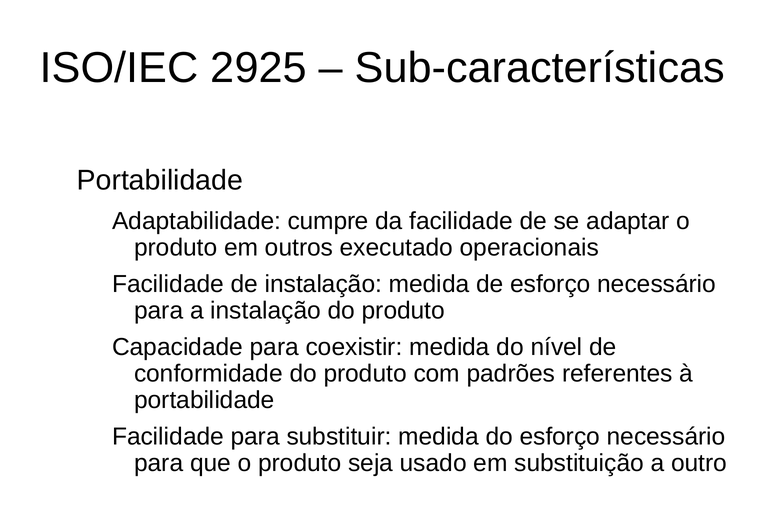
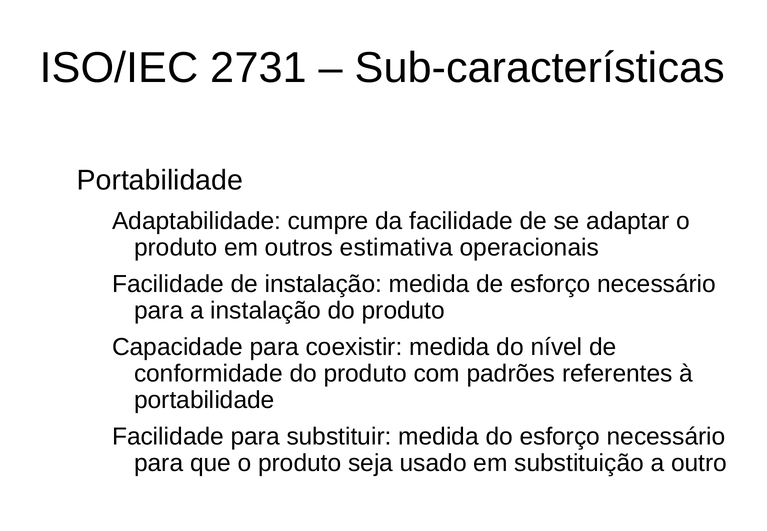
2925: 2925 -> 2731 (259, 68)
executado: executado -> estimativa (396, 248)
